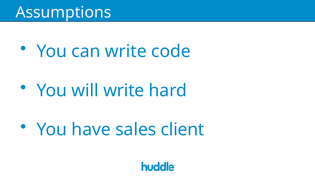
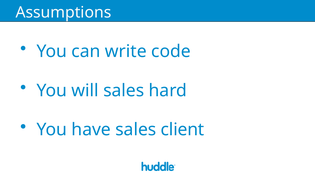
will write: write -> sales (124, 91)
